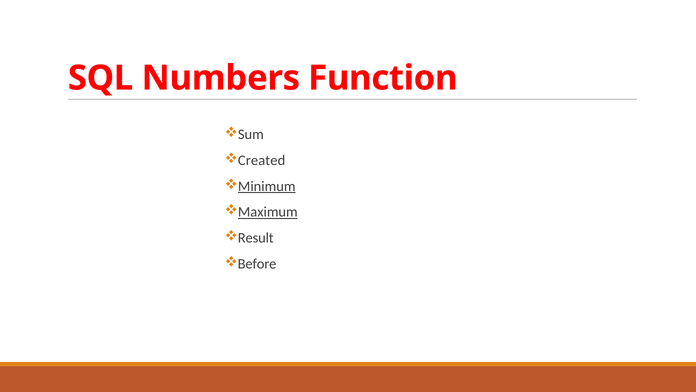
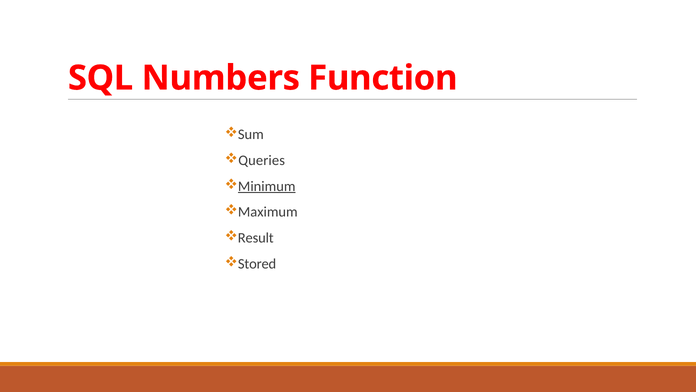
Created: Created -> Queries (262, 160)
Maximum underline: present -> none (268, 212)
Before: Before -> Stored (257, 264)
